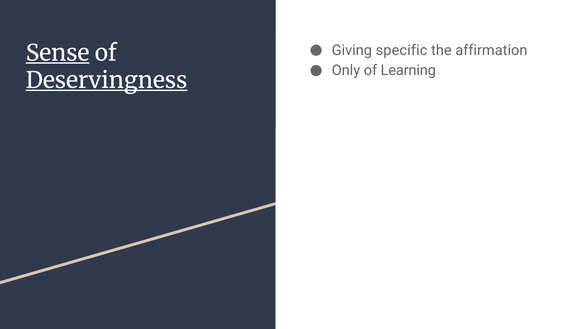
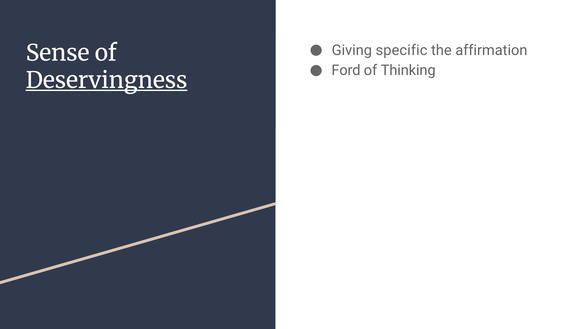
Sense underline: present -> none (58, 53)
Only: Only -> Ford (346, 70)
Learning: Learning -> Thinking (408, 70)
